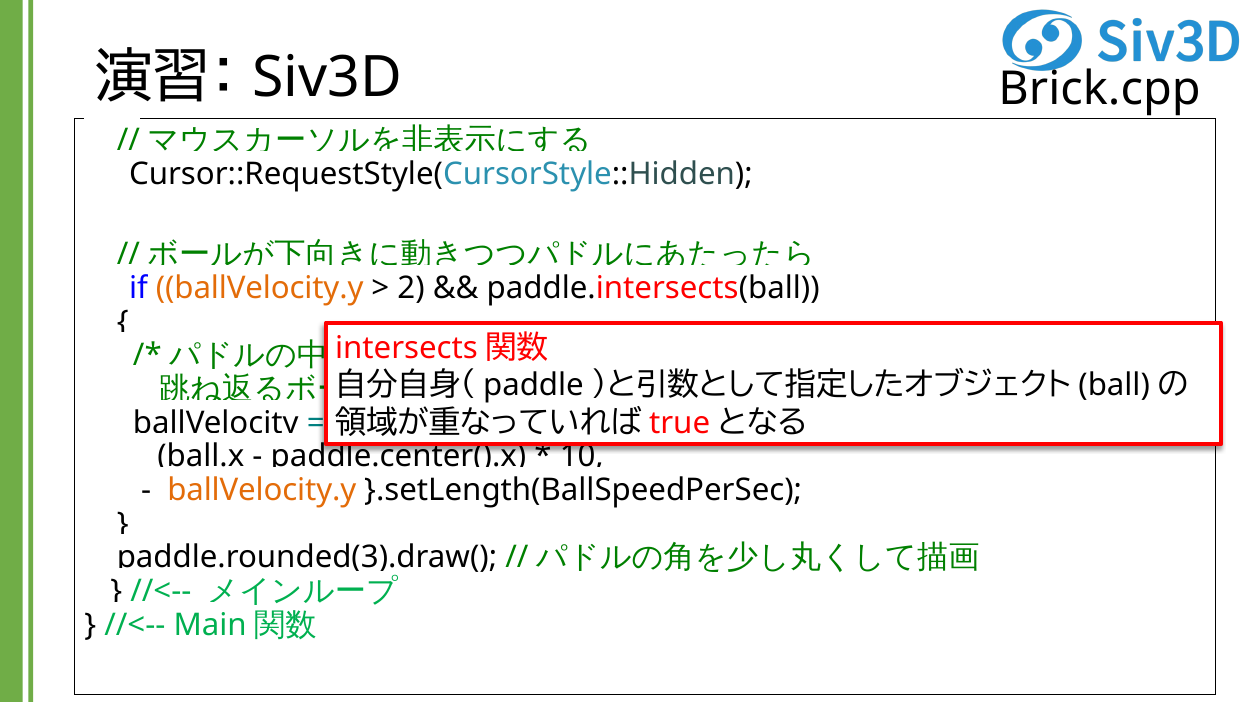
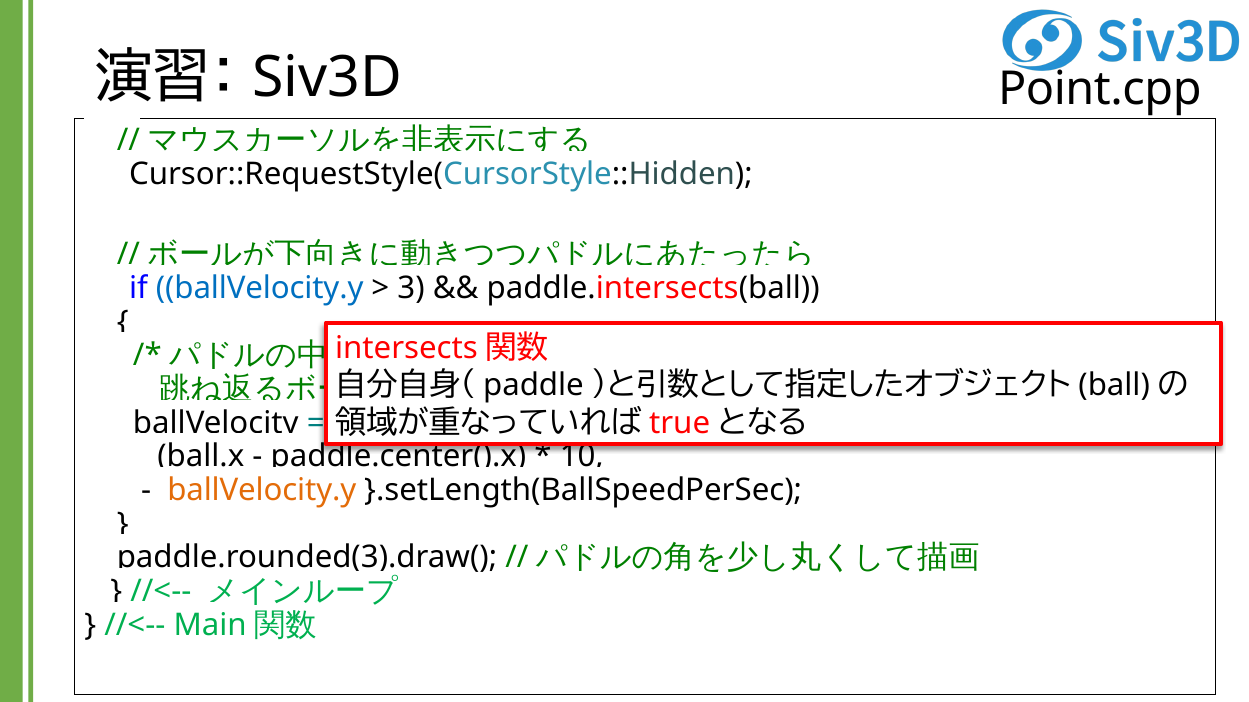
Brick.cpp: Brick.cpp -> Point.cpp (1100, 89)
ballVelocity.y colour: orange -> blue (260, 288)
2: 2 -> 3 (411, 288)
